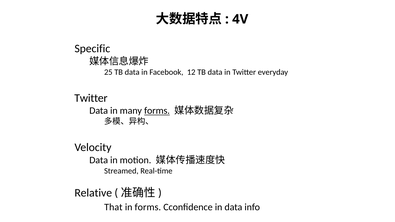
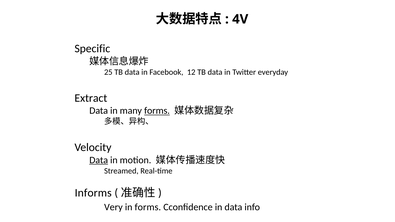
Twitter: Twitter -> Extract (91, 98)
Data underline: none -> present (99, 160)
Relative: Relative -> Informs (93, 193)
That: That -> Very (113, 207)
